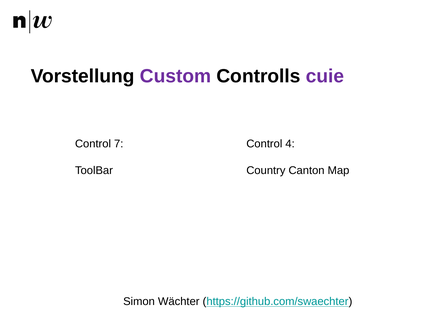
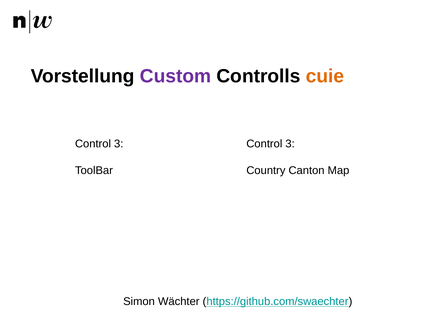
cuie colour: purple -> orange (325, 76)
7: 7 -> 3 (119, 144)
4: 4 -> 3 (290, 144)
